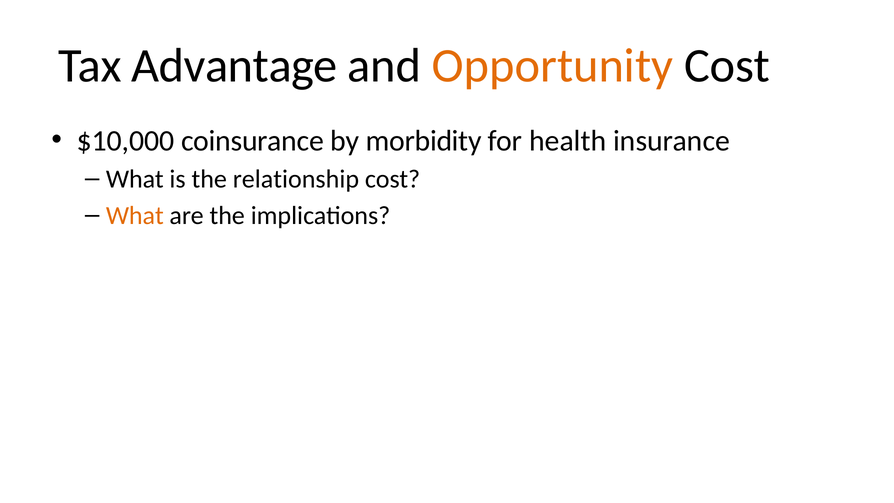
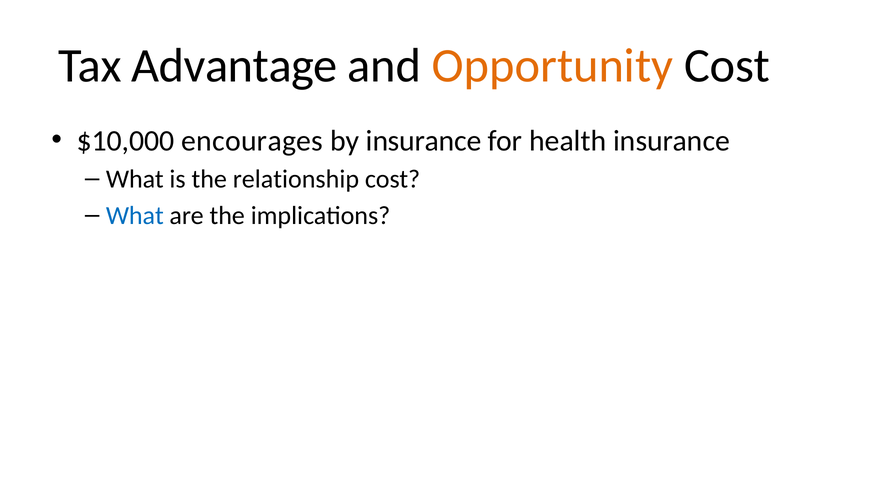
coinsurance: coinsurance -> encourages (252, 141)
by morbidity: morbidity -> insurance (424, 141)
What colour: orange -> blue (135, 216)
